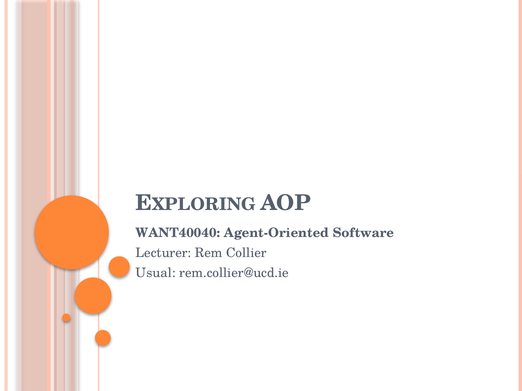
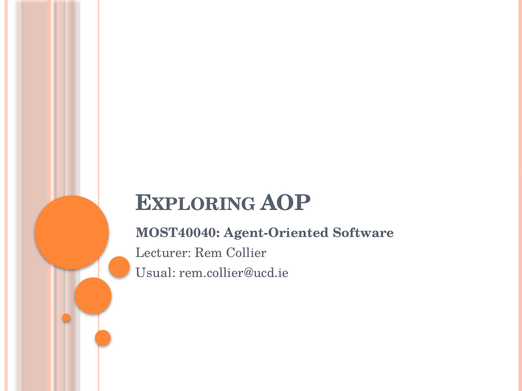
WANT40040: WANT40040 -> MOST40040 (178, 233)
